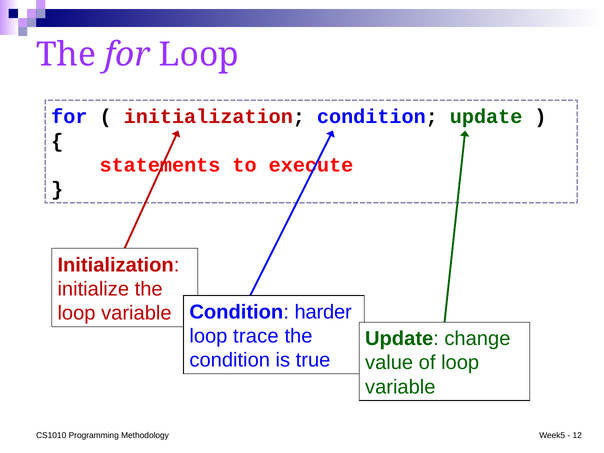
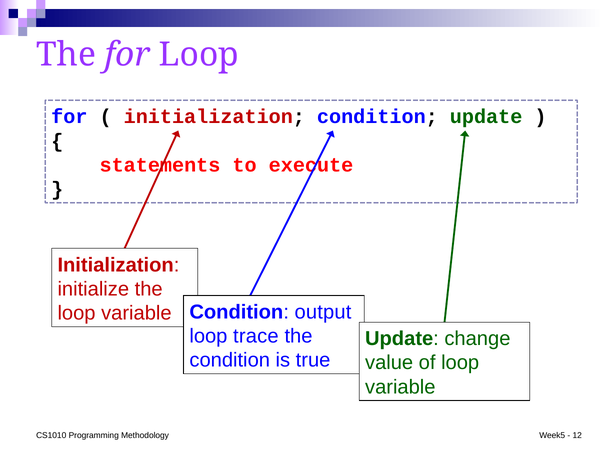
harder: harder -> output (323, 312)
